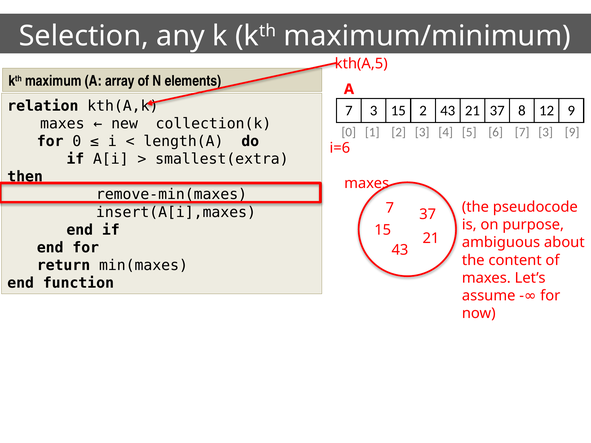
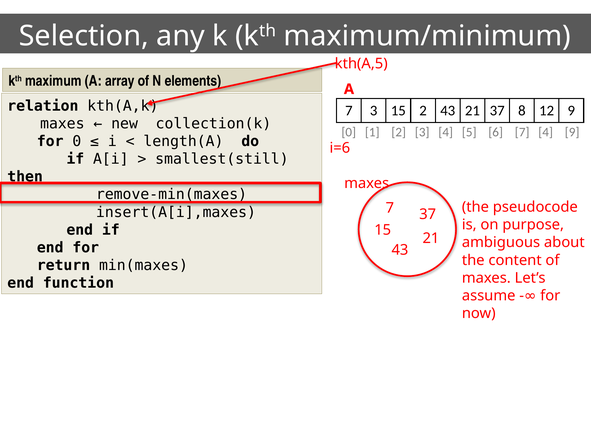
6 7 3: 3 -> 4 (546, 132)
smallest(extra: smallest(extra -> smallest(still (222, 159)
